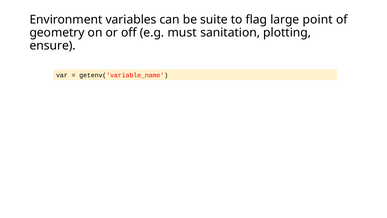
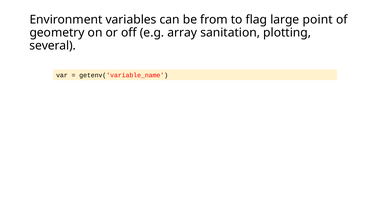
suite: suite -> from (214, 19)
must: must -> array (182, 33)
ensure: ensure -> several (53, 46)
